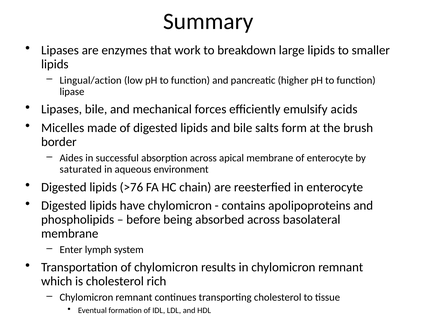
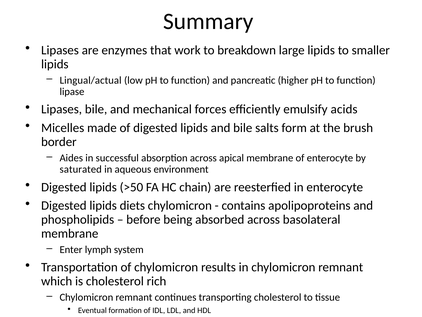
Lingual/action: Lingual/action -> Lingual/actual (91, 80)
>76: >76 -> >50 (131, 187)
have: have -> diets (132, 205)
